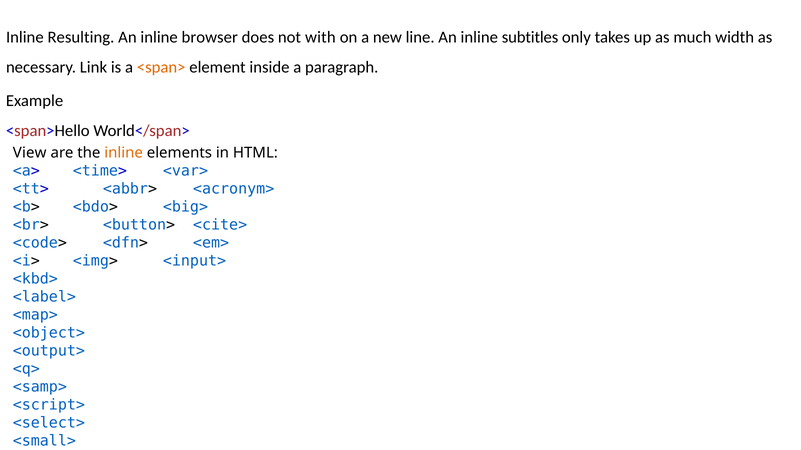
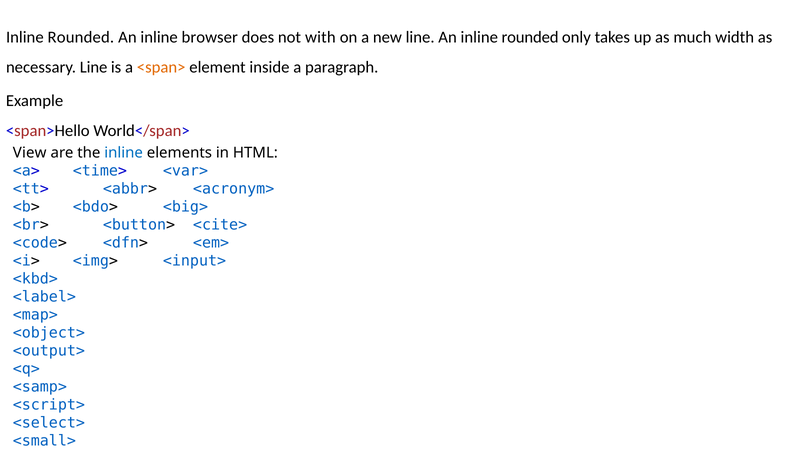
Resulting: Resulting -> Rounded (81, 37)
An inline subtitles: subtitles -> rounded (530, 37)
necessary Link: Link -> Line (94, 67)
inline colour: orange -> blue (124, 153)
